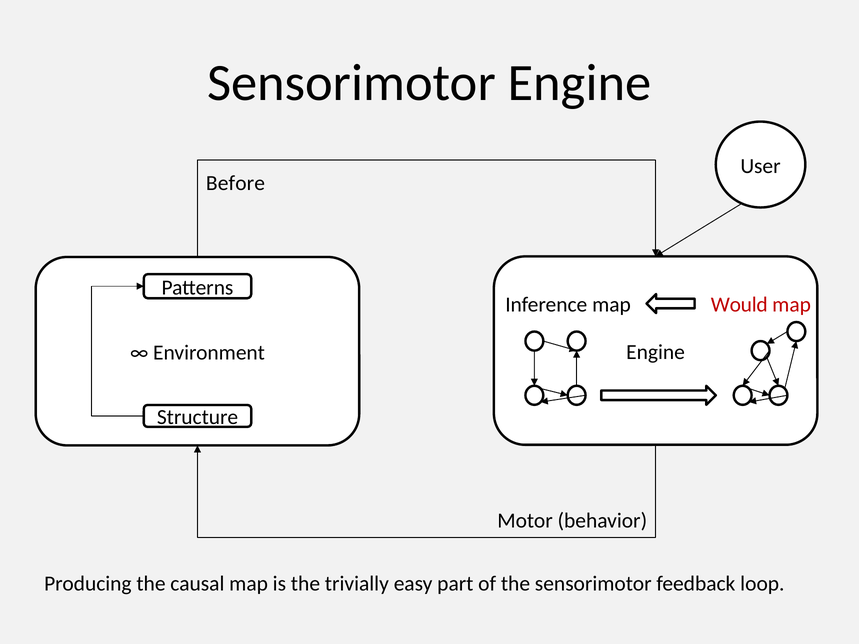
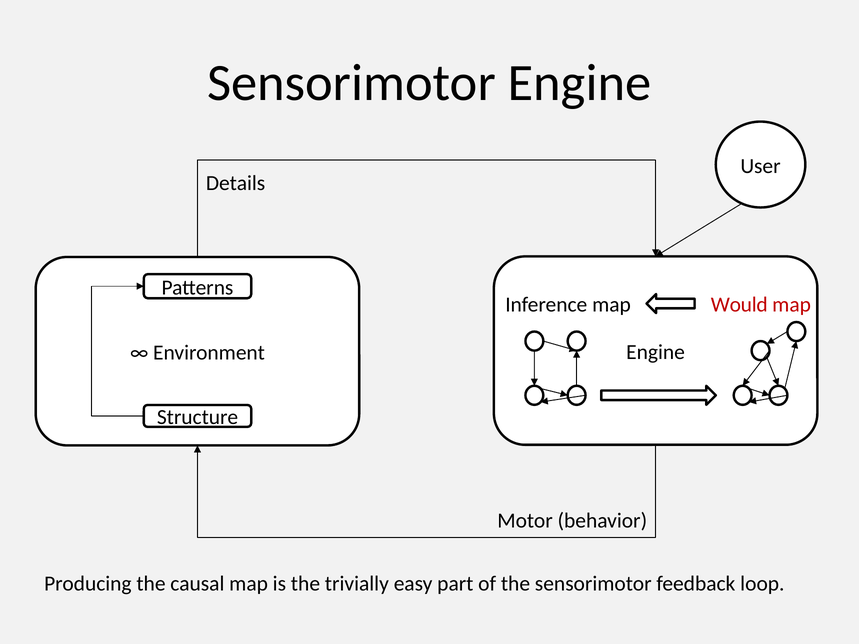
Before: Before -> Details (236, 183)
